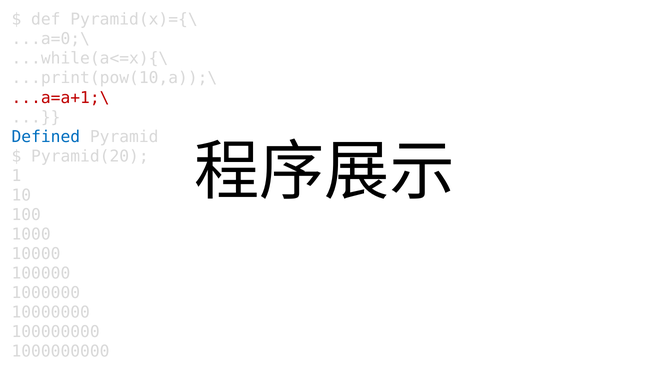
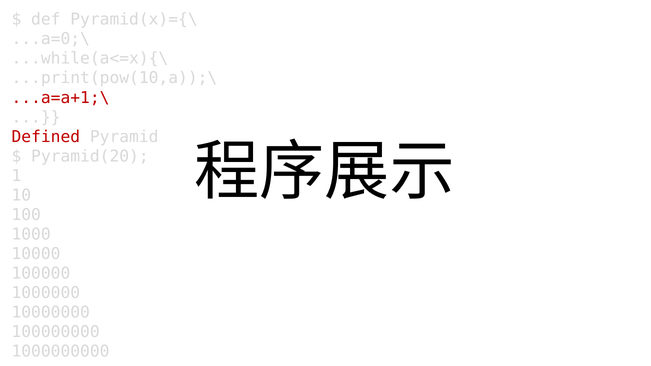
Defined colour: blue -> red (46, 137)
